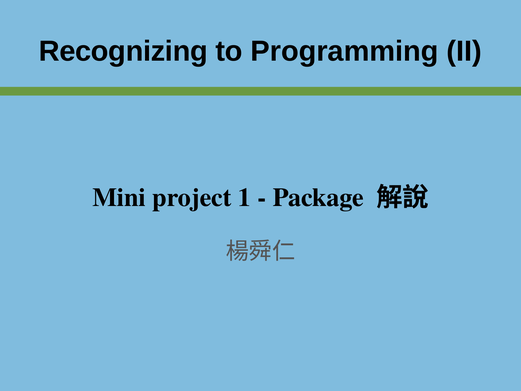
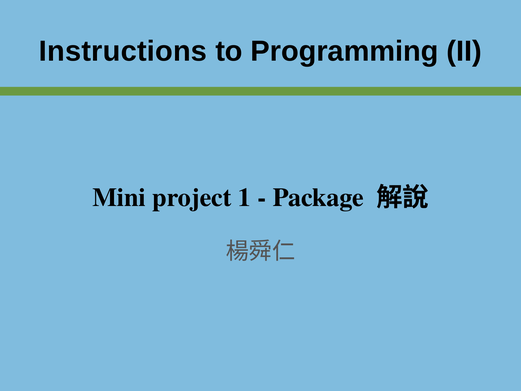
Recognizing: Recognizing -> Instructions (123, 51)
